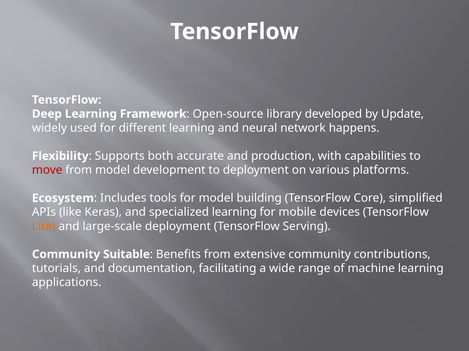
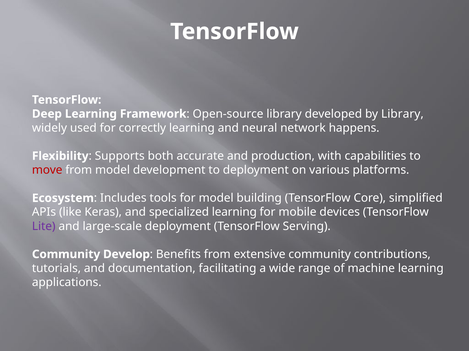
by Update: Update -> Library (402, 114)
different: different -> correctly (142, 128)
Lite colour: orange -> purple (44, 227)
Suitable: Suitable -> Develop (127, 255)
